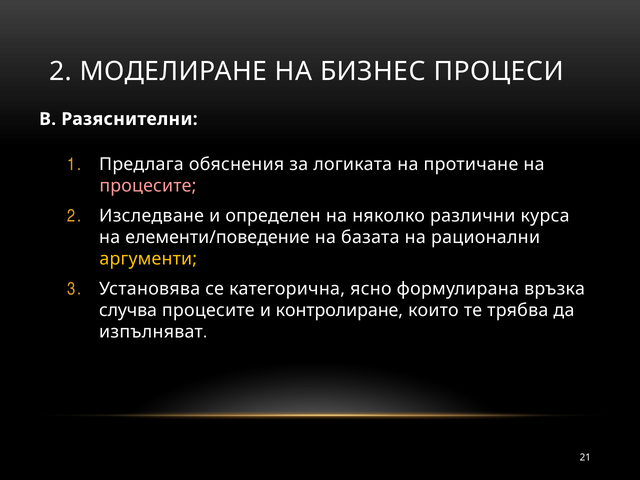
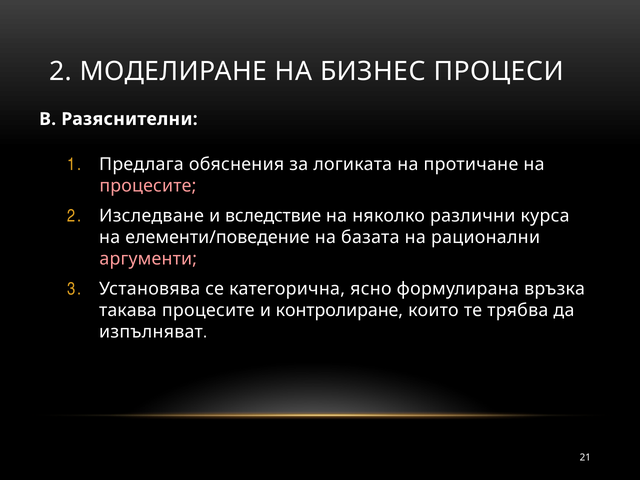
определен: определен -> вследствие (273, 216)
аргументи colour: yellow -> pink (148, 259)
случва: случва -> такава (128, 310)
